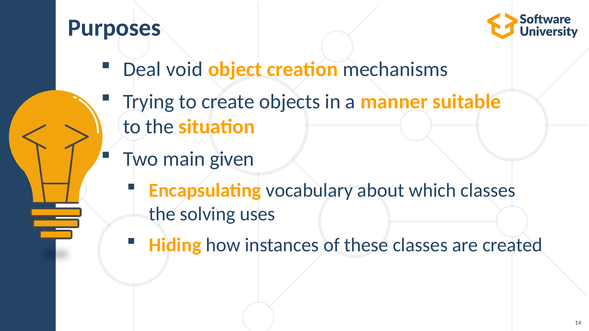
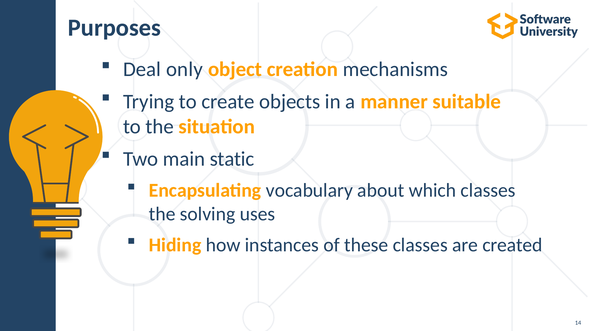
void: void -> only (184, 69)
given: given -> static (232, 159)
